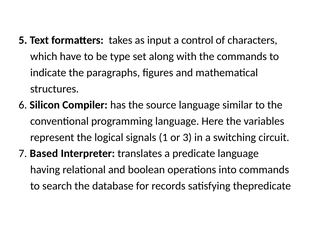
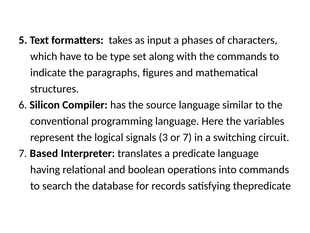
control: control -> phases (197, 40)
1: 1 -> 3 (163, 137)
or 3: 3 -> 7 (187, 137)
